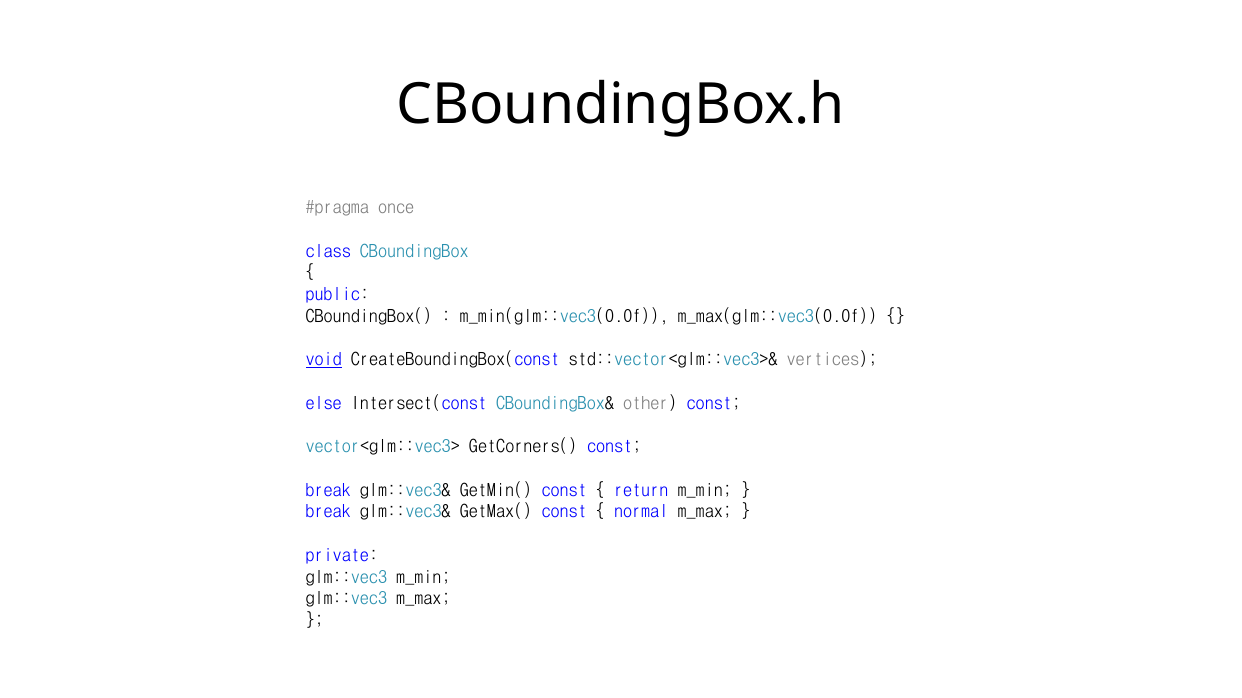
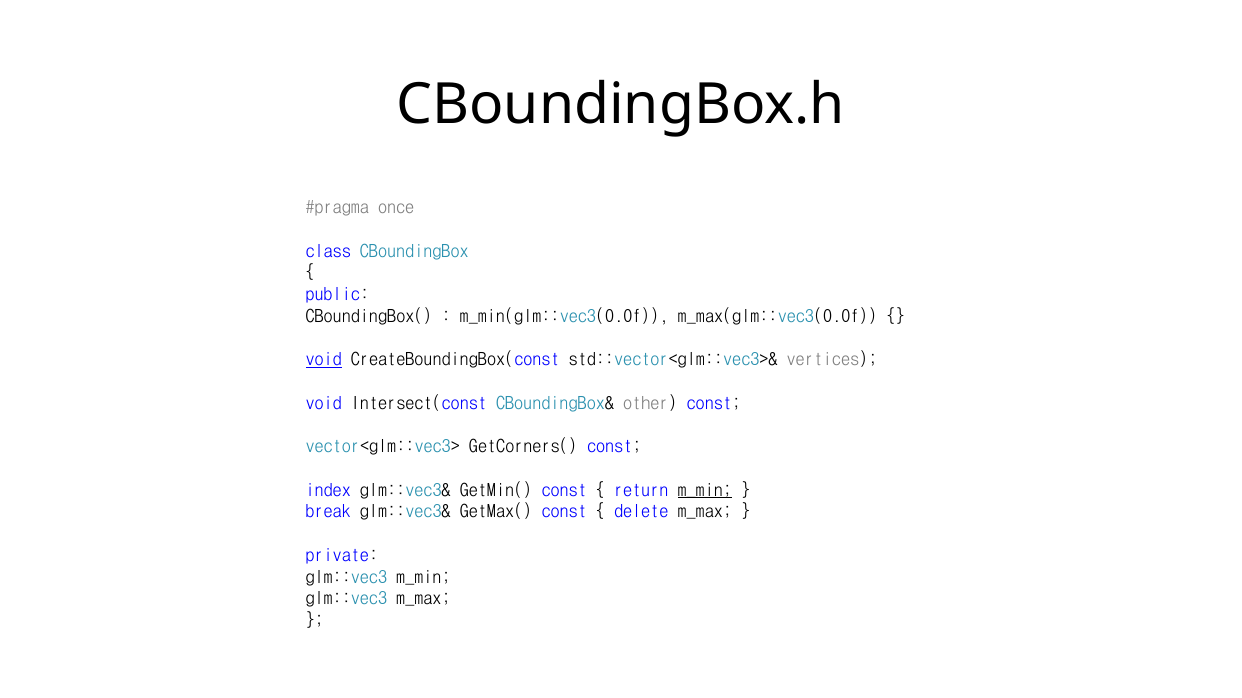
else: else -> void (324, 404)
break: break -> index (328, 491)
m_min underline: none -> present (705, 491)
normal: normal -> delete (641, 512)
